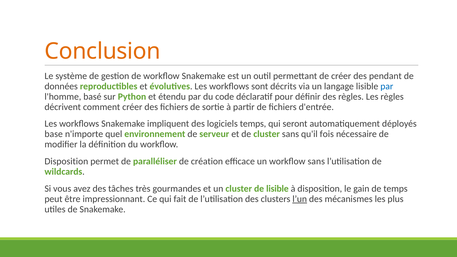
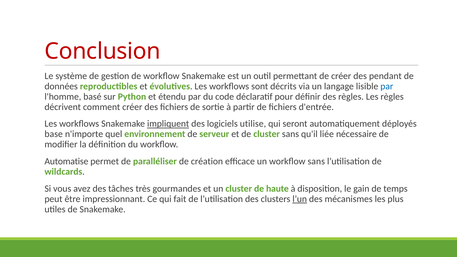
Conclusion colour: orange -> red (103, 51)
impliquent underline: none -> present (168, 124)
logiciels temps: temps -> utilise (253, 124)
fois: fois -> liée (327, 134)
Disposition: Disposition -> Automatise (66, 161)
de lisible: lisible -> haute (277, 189)
